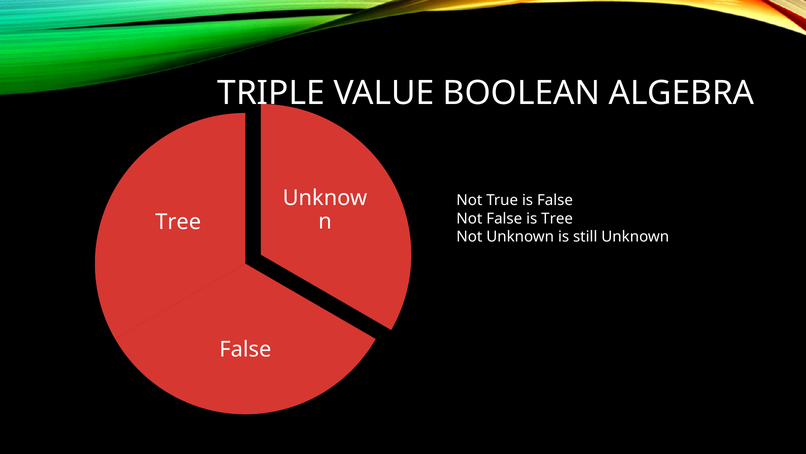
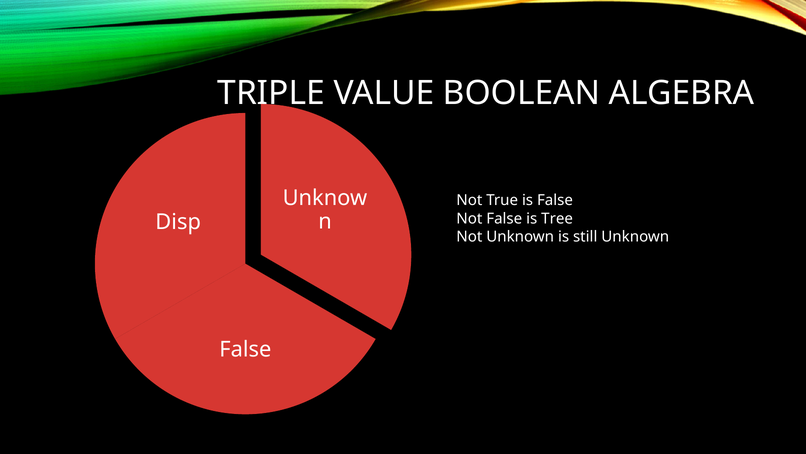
Tree: Tree -> Disp (178, 222)
